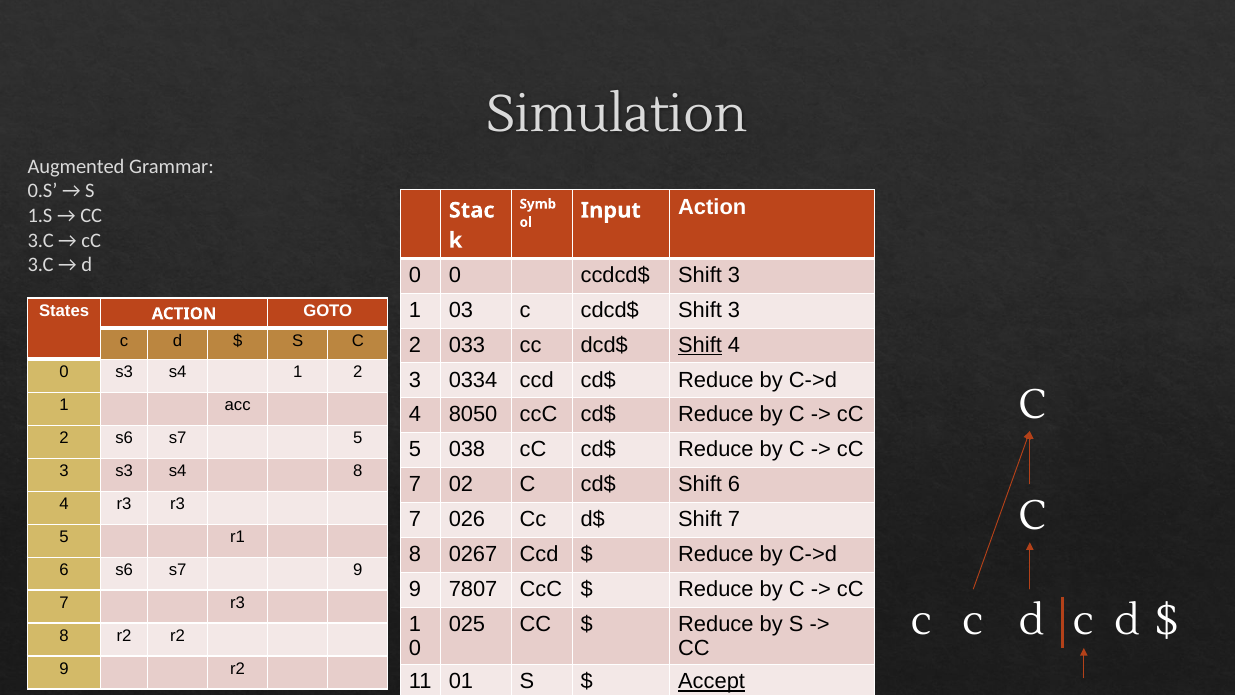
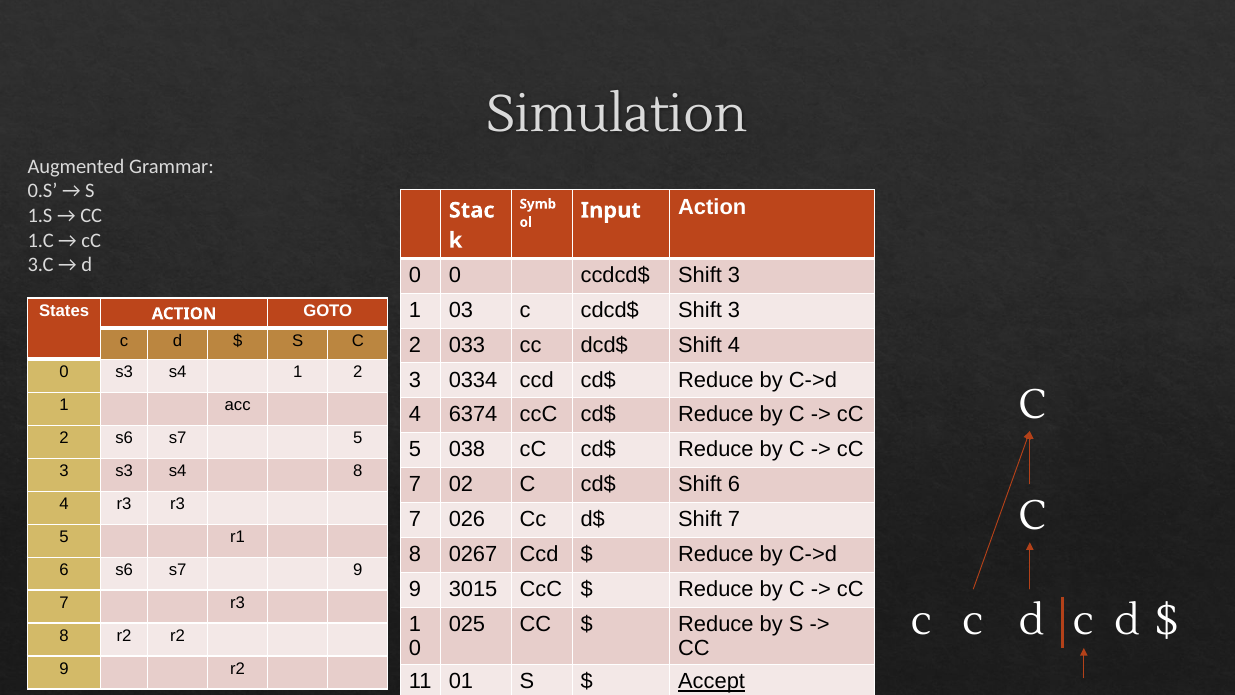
3.C: 3.C -> 1.C (41, 240)
Shift underline: present -> none (700, 345)
8050: 8050 -> 6374 (473, 415)
7807: 7807 -> 3015 (473, 589)
